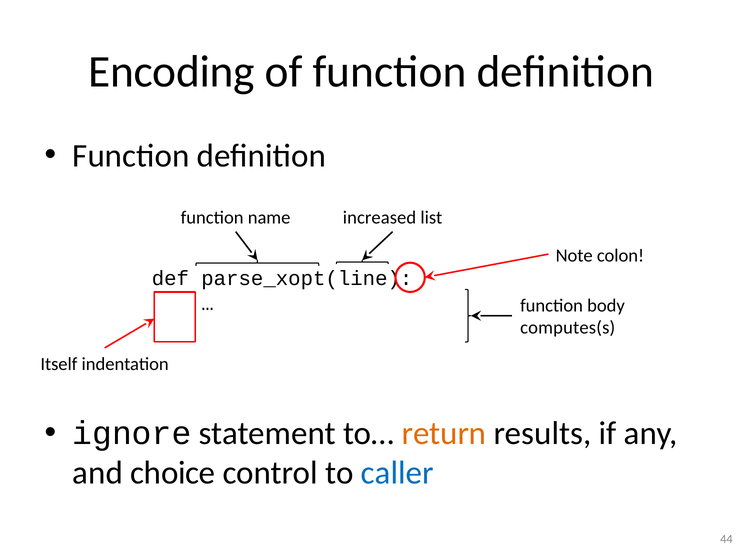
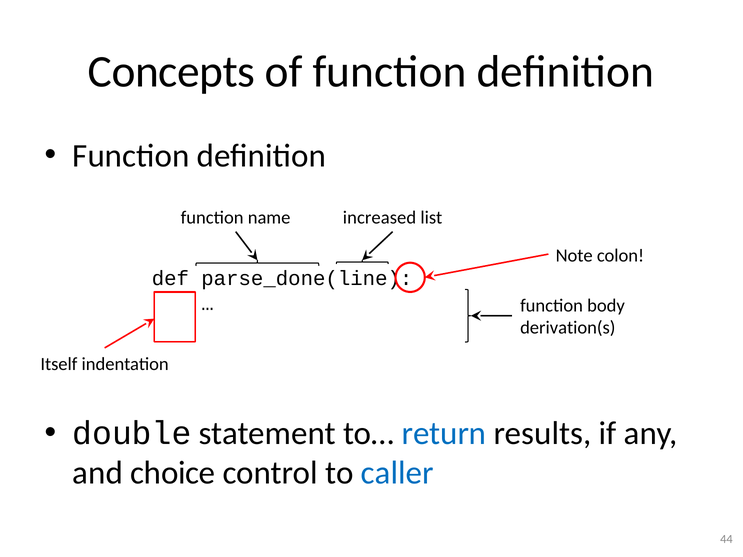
Encoding: Encoding -> Concepts (171, 72)
parse_xopt(line: parse_xopt(line -> parse_done(line (307, 279)
computes(s: computes(s -> derivation(s (568, 328)
ignore: ignore -> double (132, 434)
return colour: orange -> blue (444, 434)
